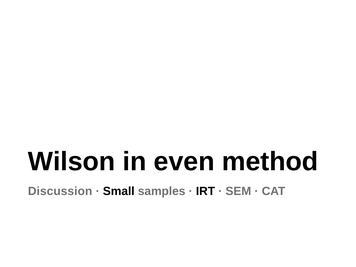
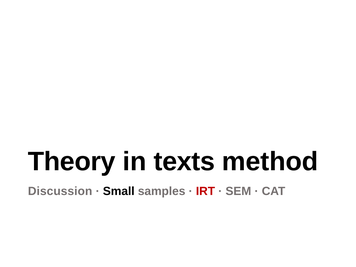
Wilson: Wilson -> Theory (72, 162)
even: even -> texts (184, 162)
IRT colour: black -> red (205, 191)
